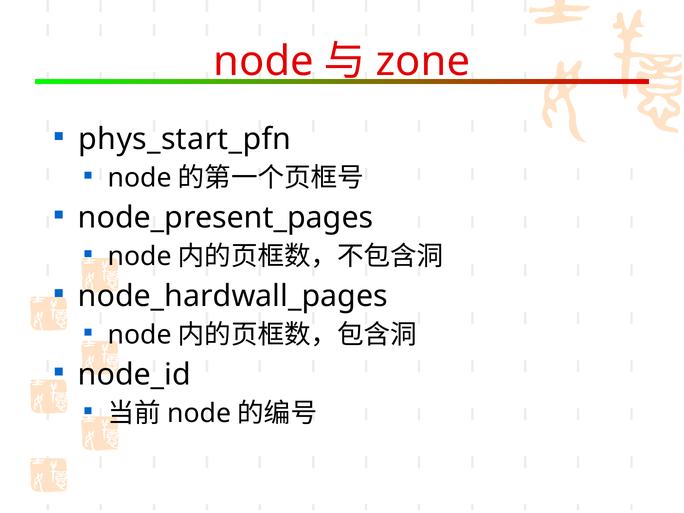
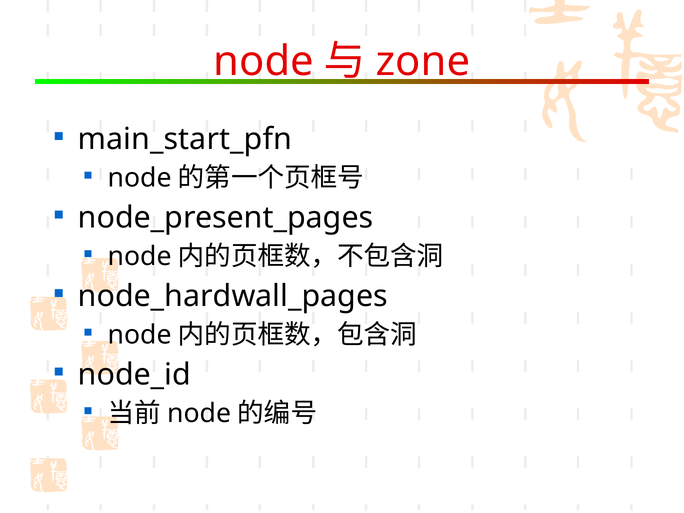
phys_start_pfn: phys_start_pfn -> main_start_pfn (185, 139)
